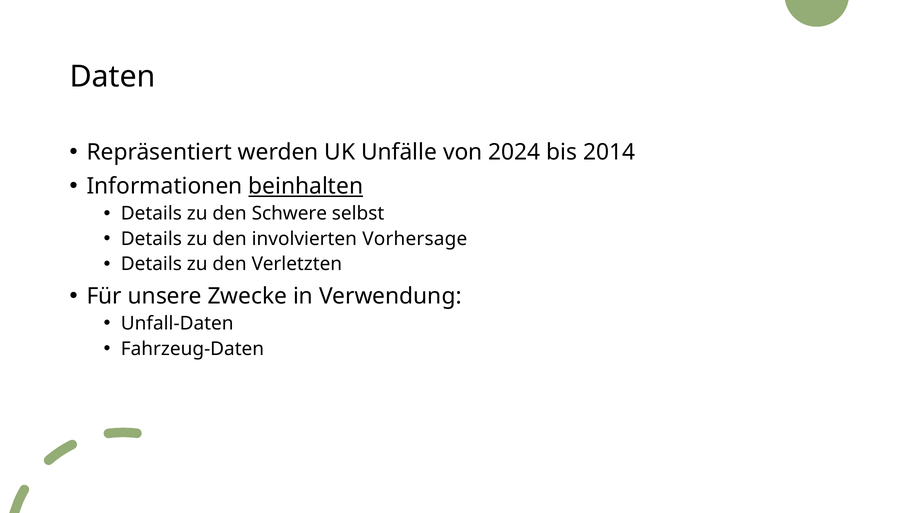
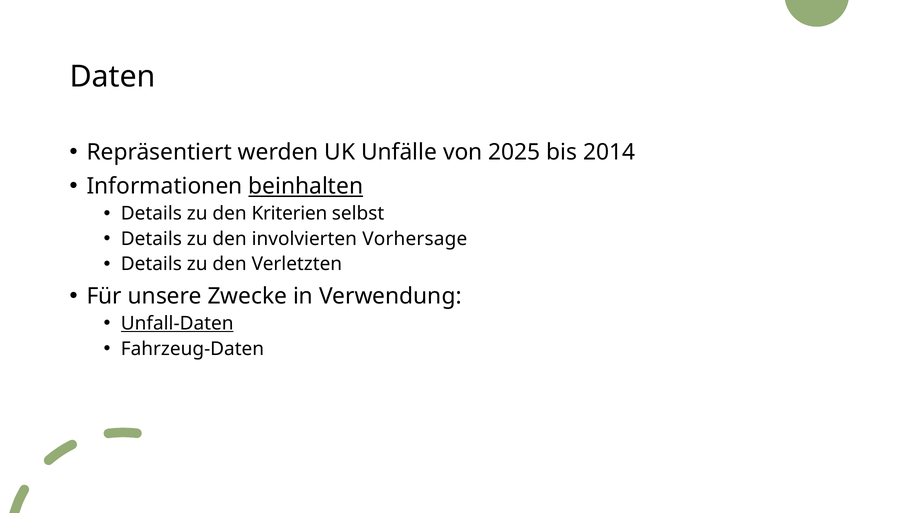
2024: 2024 -> 2025 (514, 152)
Schwere: Schwere -> Kriterien (289, 214)
Unfall-Daten underline: none -> present (177, 323)
